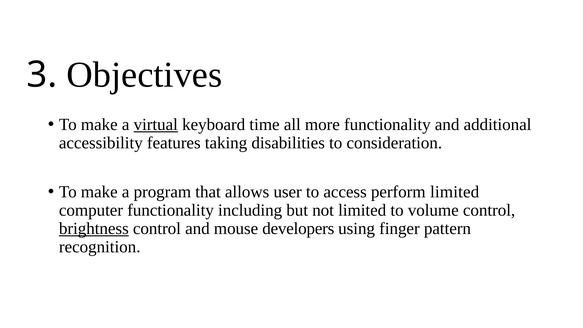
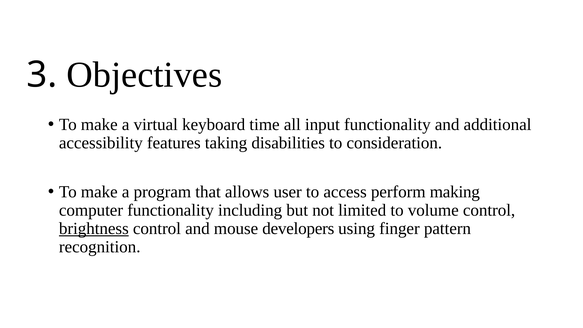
virtual underline: present -> none (156, 124)
more: more -> input (322, 124)
perform limited: limited -> making (455, 192)
